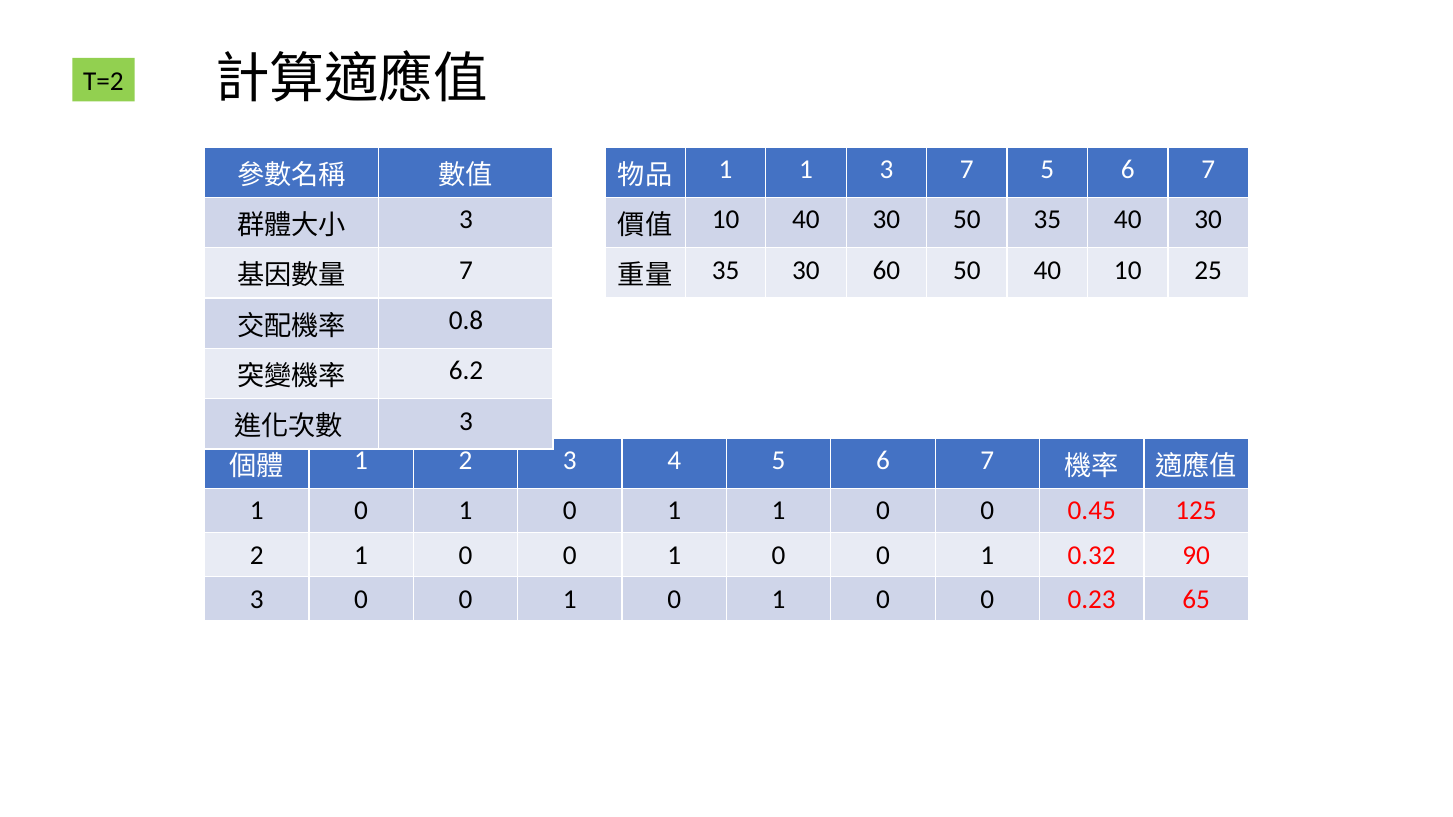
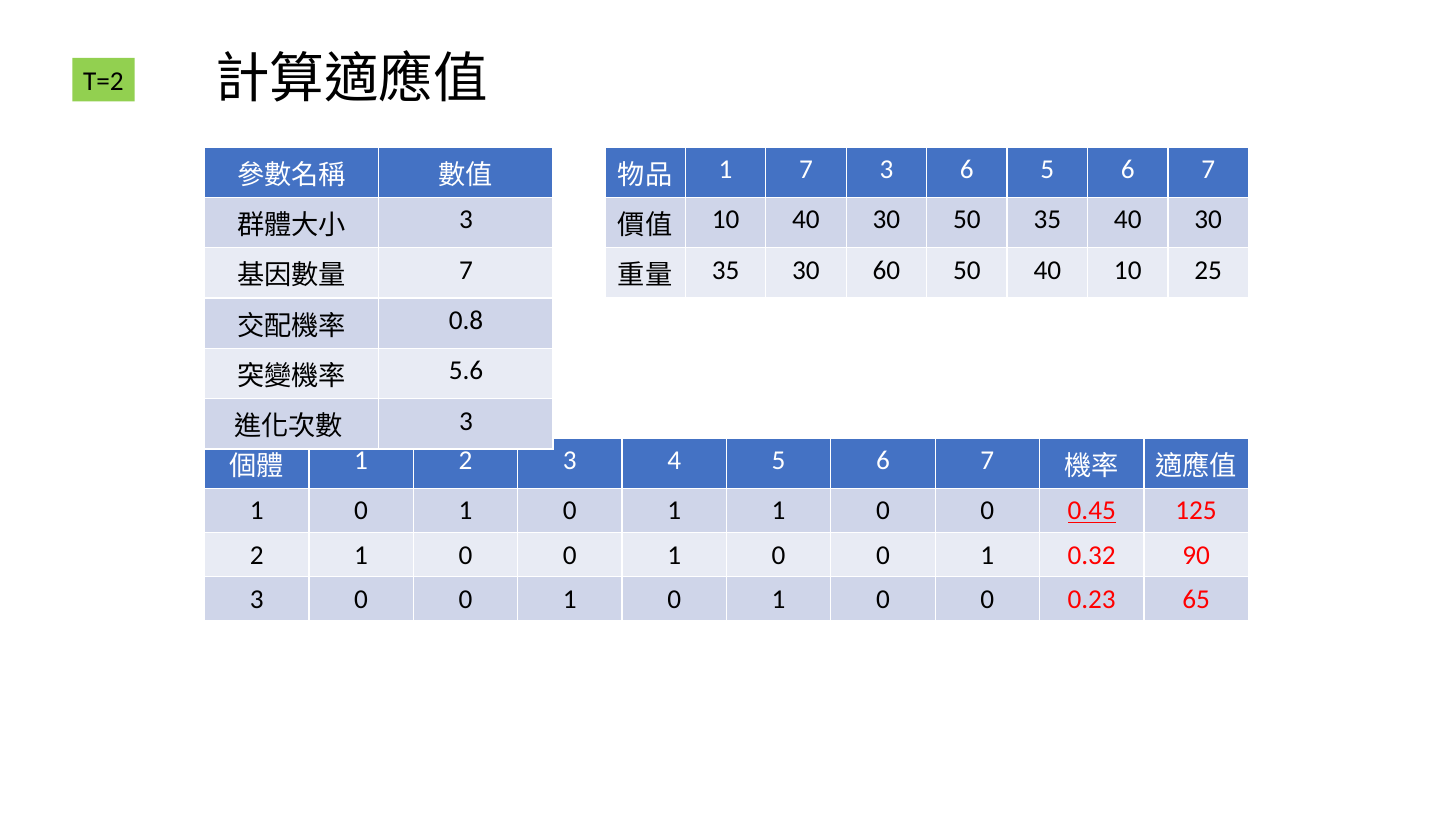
1: 1 -> 7 (806, 169)
3 7: 7 -> 6 (967, 169)
6.2: 6.2 -> 5.6 (466, 371)
0.45 underline: none -> present (1092, 511)
